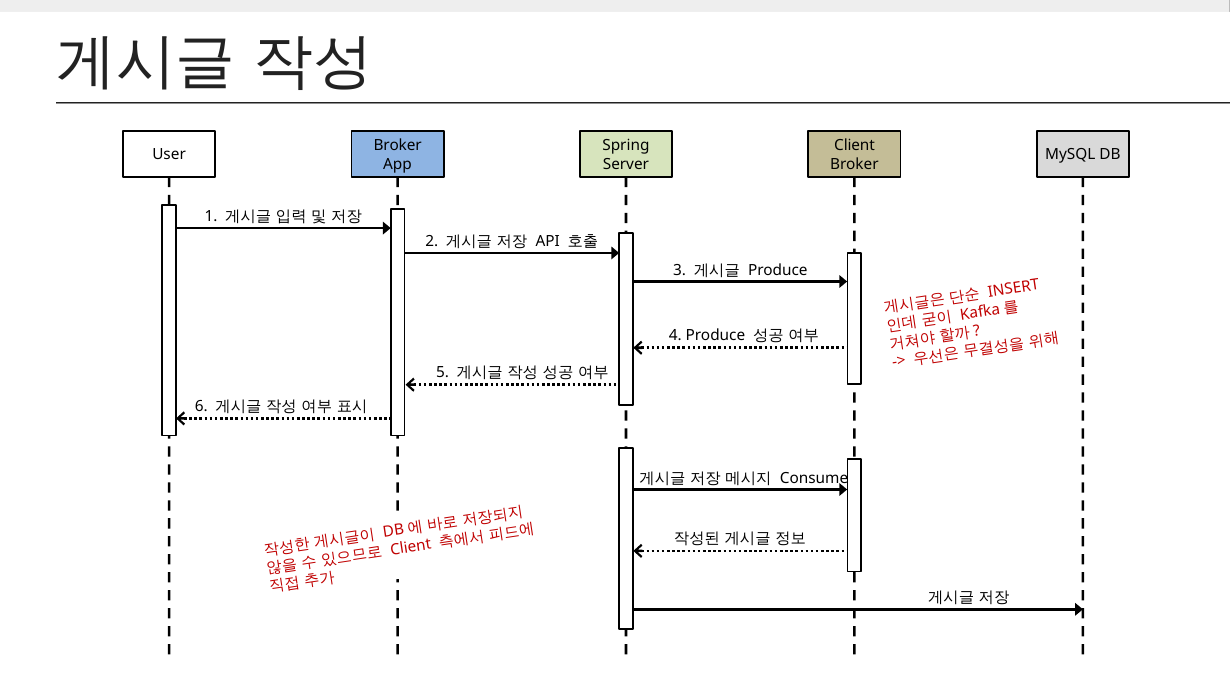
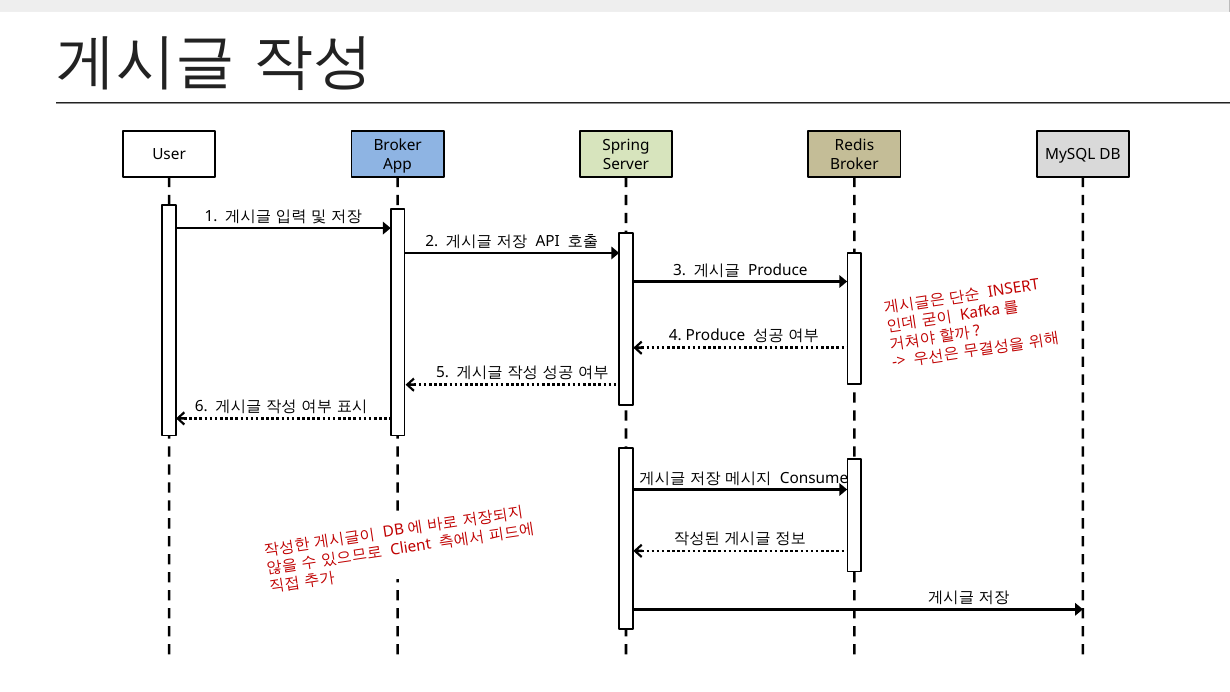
Client: Client -> Redis (854, 146)
